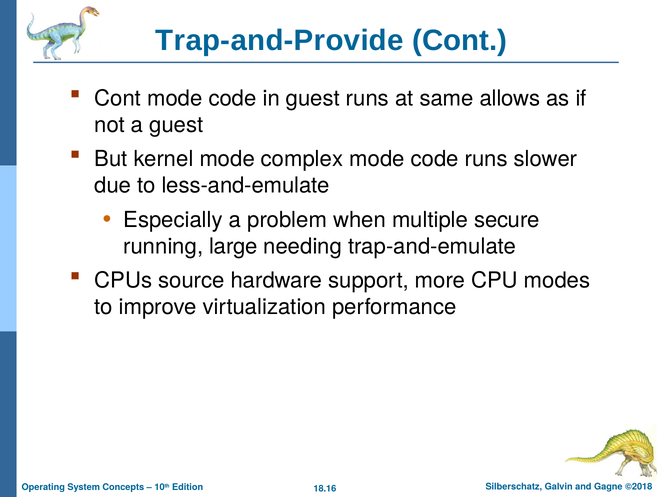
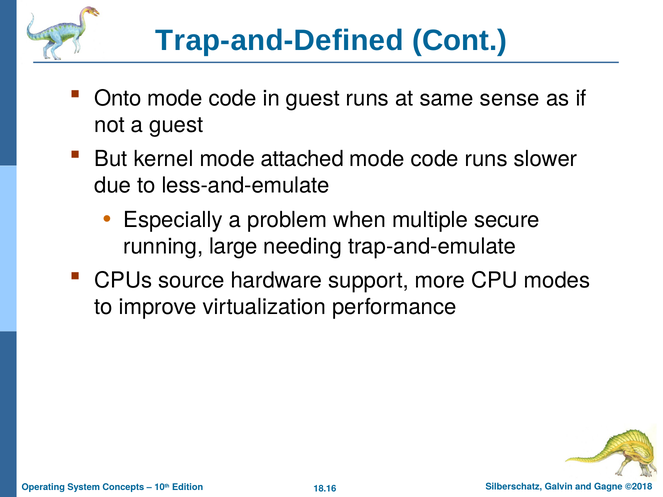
Trap-and-Provide: Trap-and-Provide -> Trap-and-Defined (280, 41)
Cont: Cont -> Onto (118, 98)
allows: allows -> sense (510, 98)
complex: complex -> attached (302, 159)
